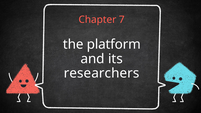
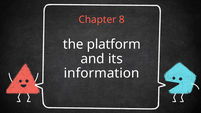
7: 7 -> 8 (122, 20)
researchers: researchers -> information (102, 73)
